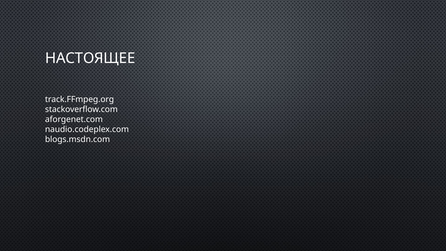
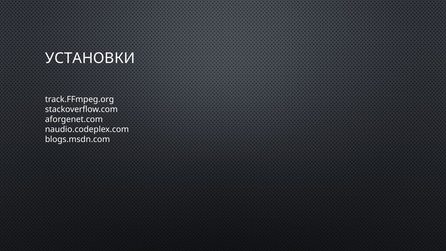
НАСТОЯЩЕЕ: НАСТОЯЩЕЕ -> УСТАНОВКИ (90, 58)
